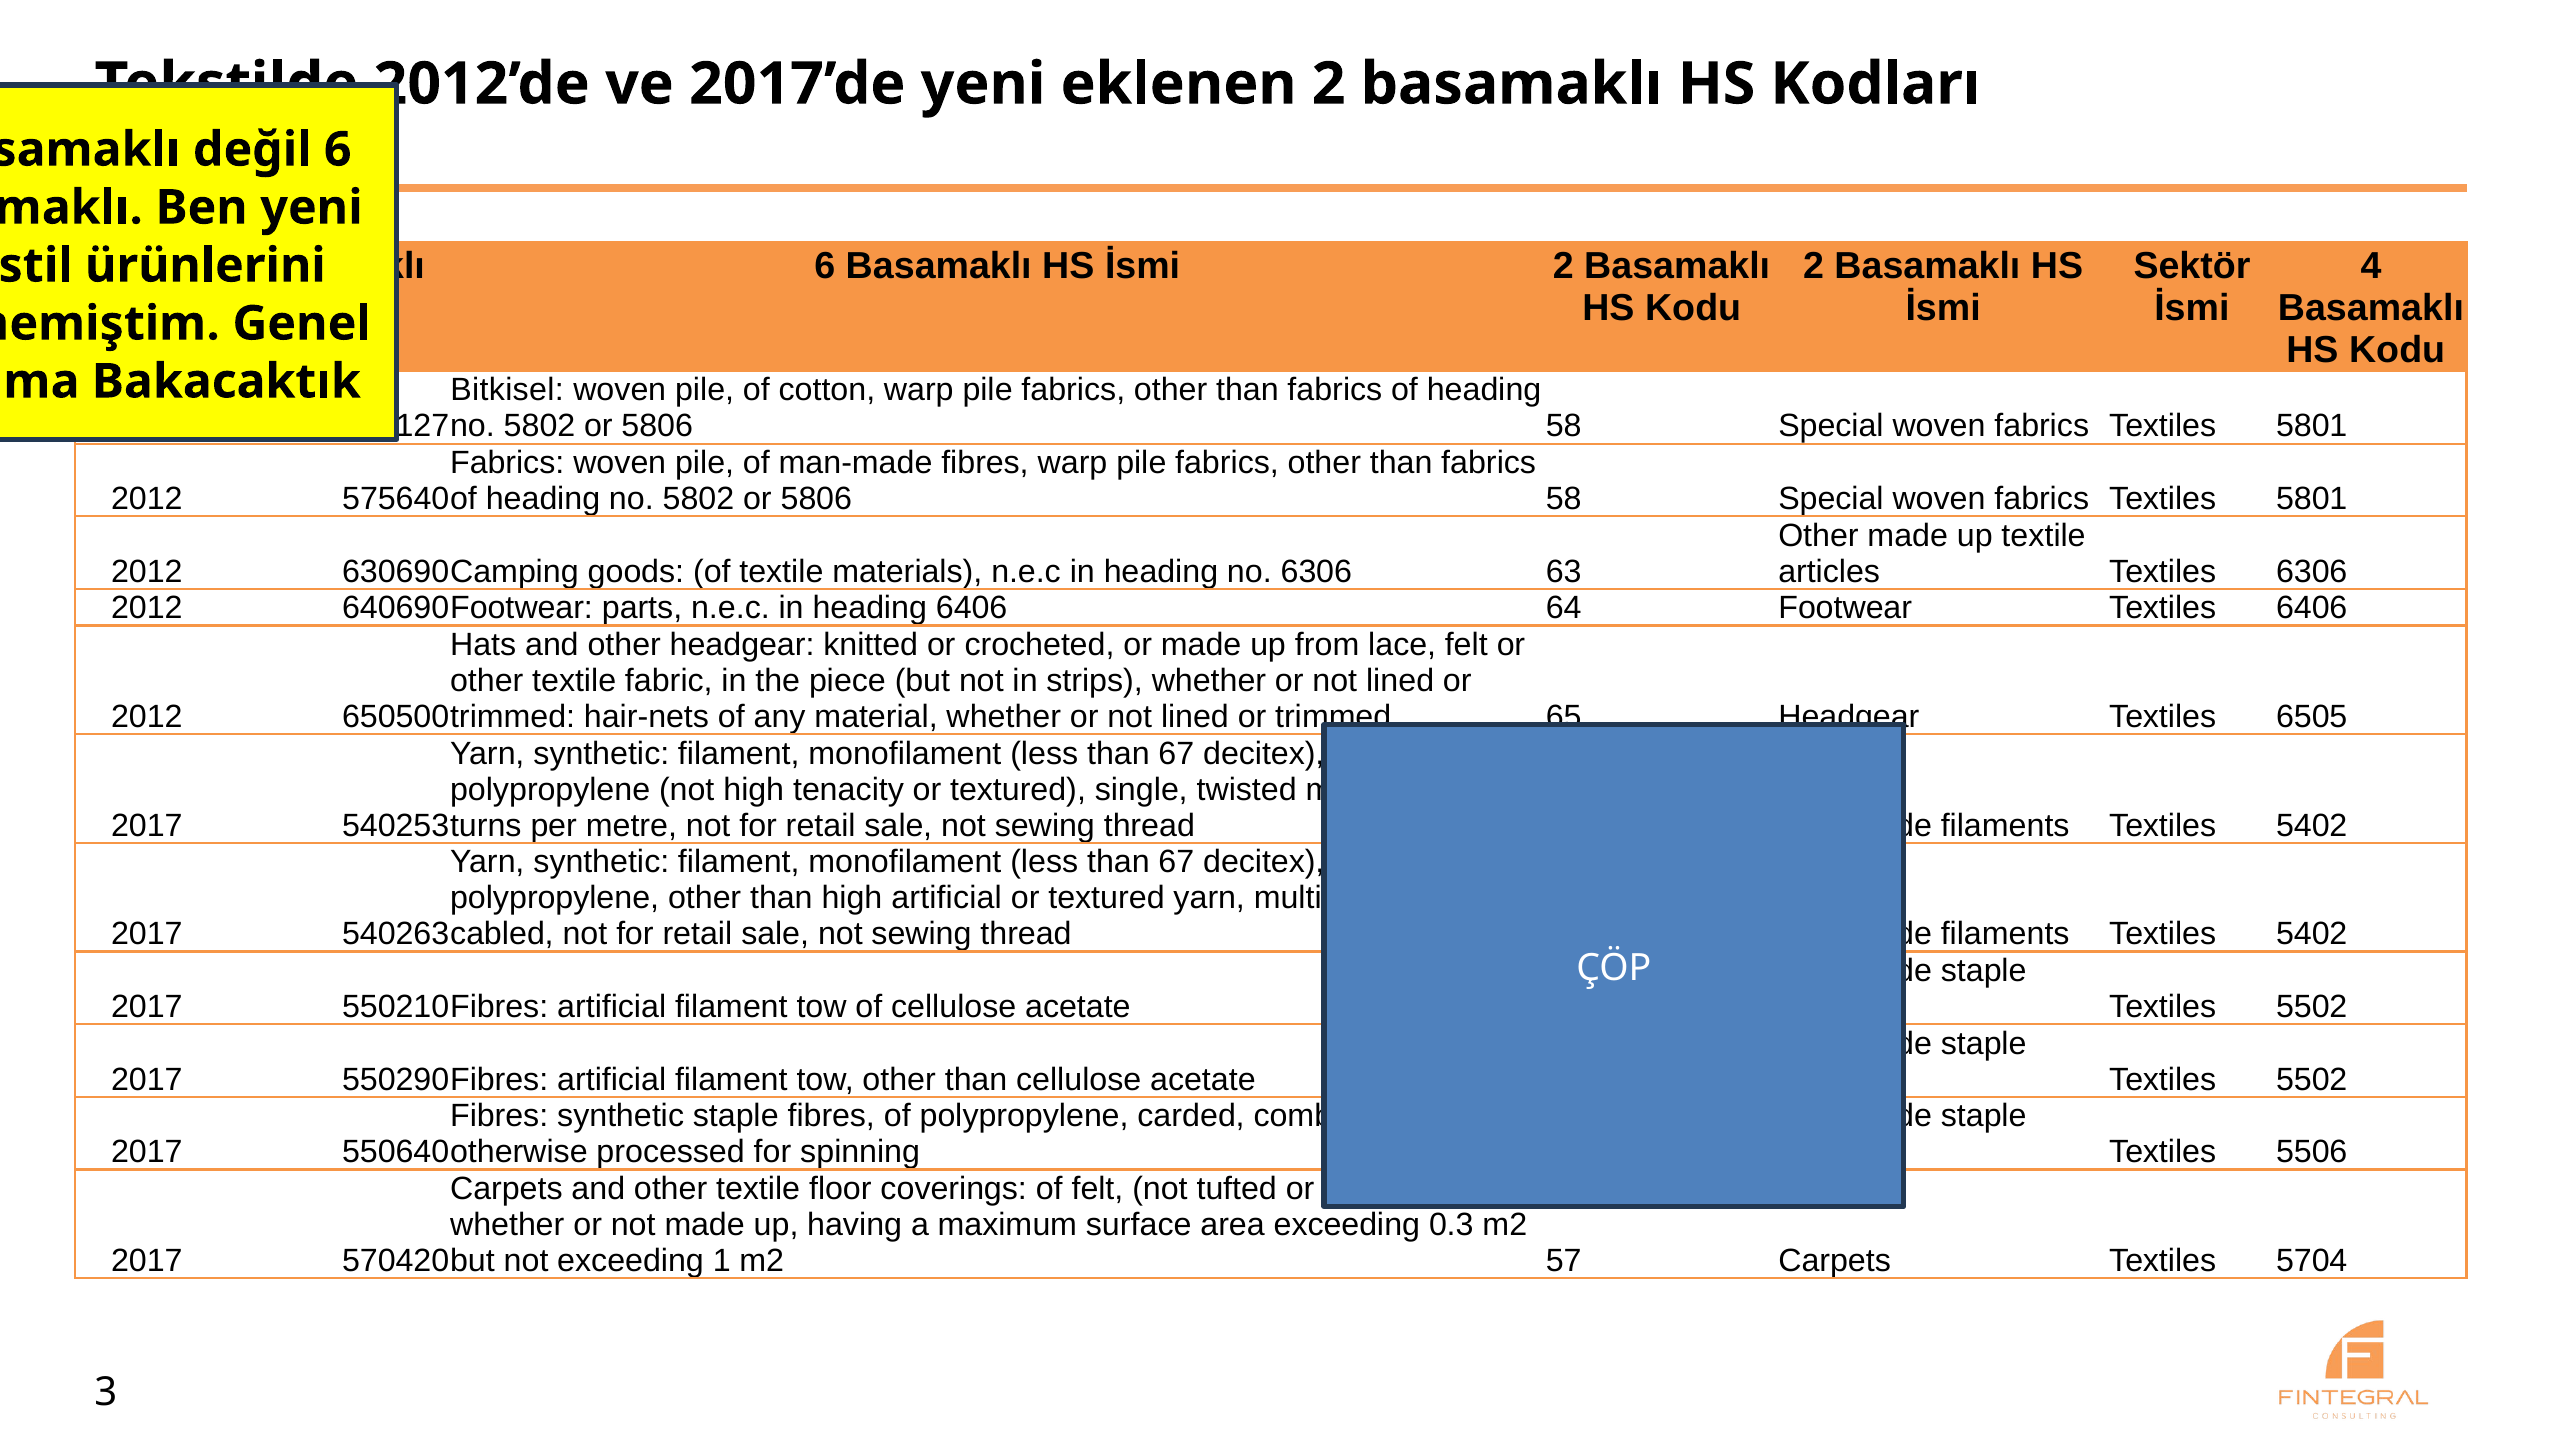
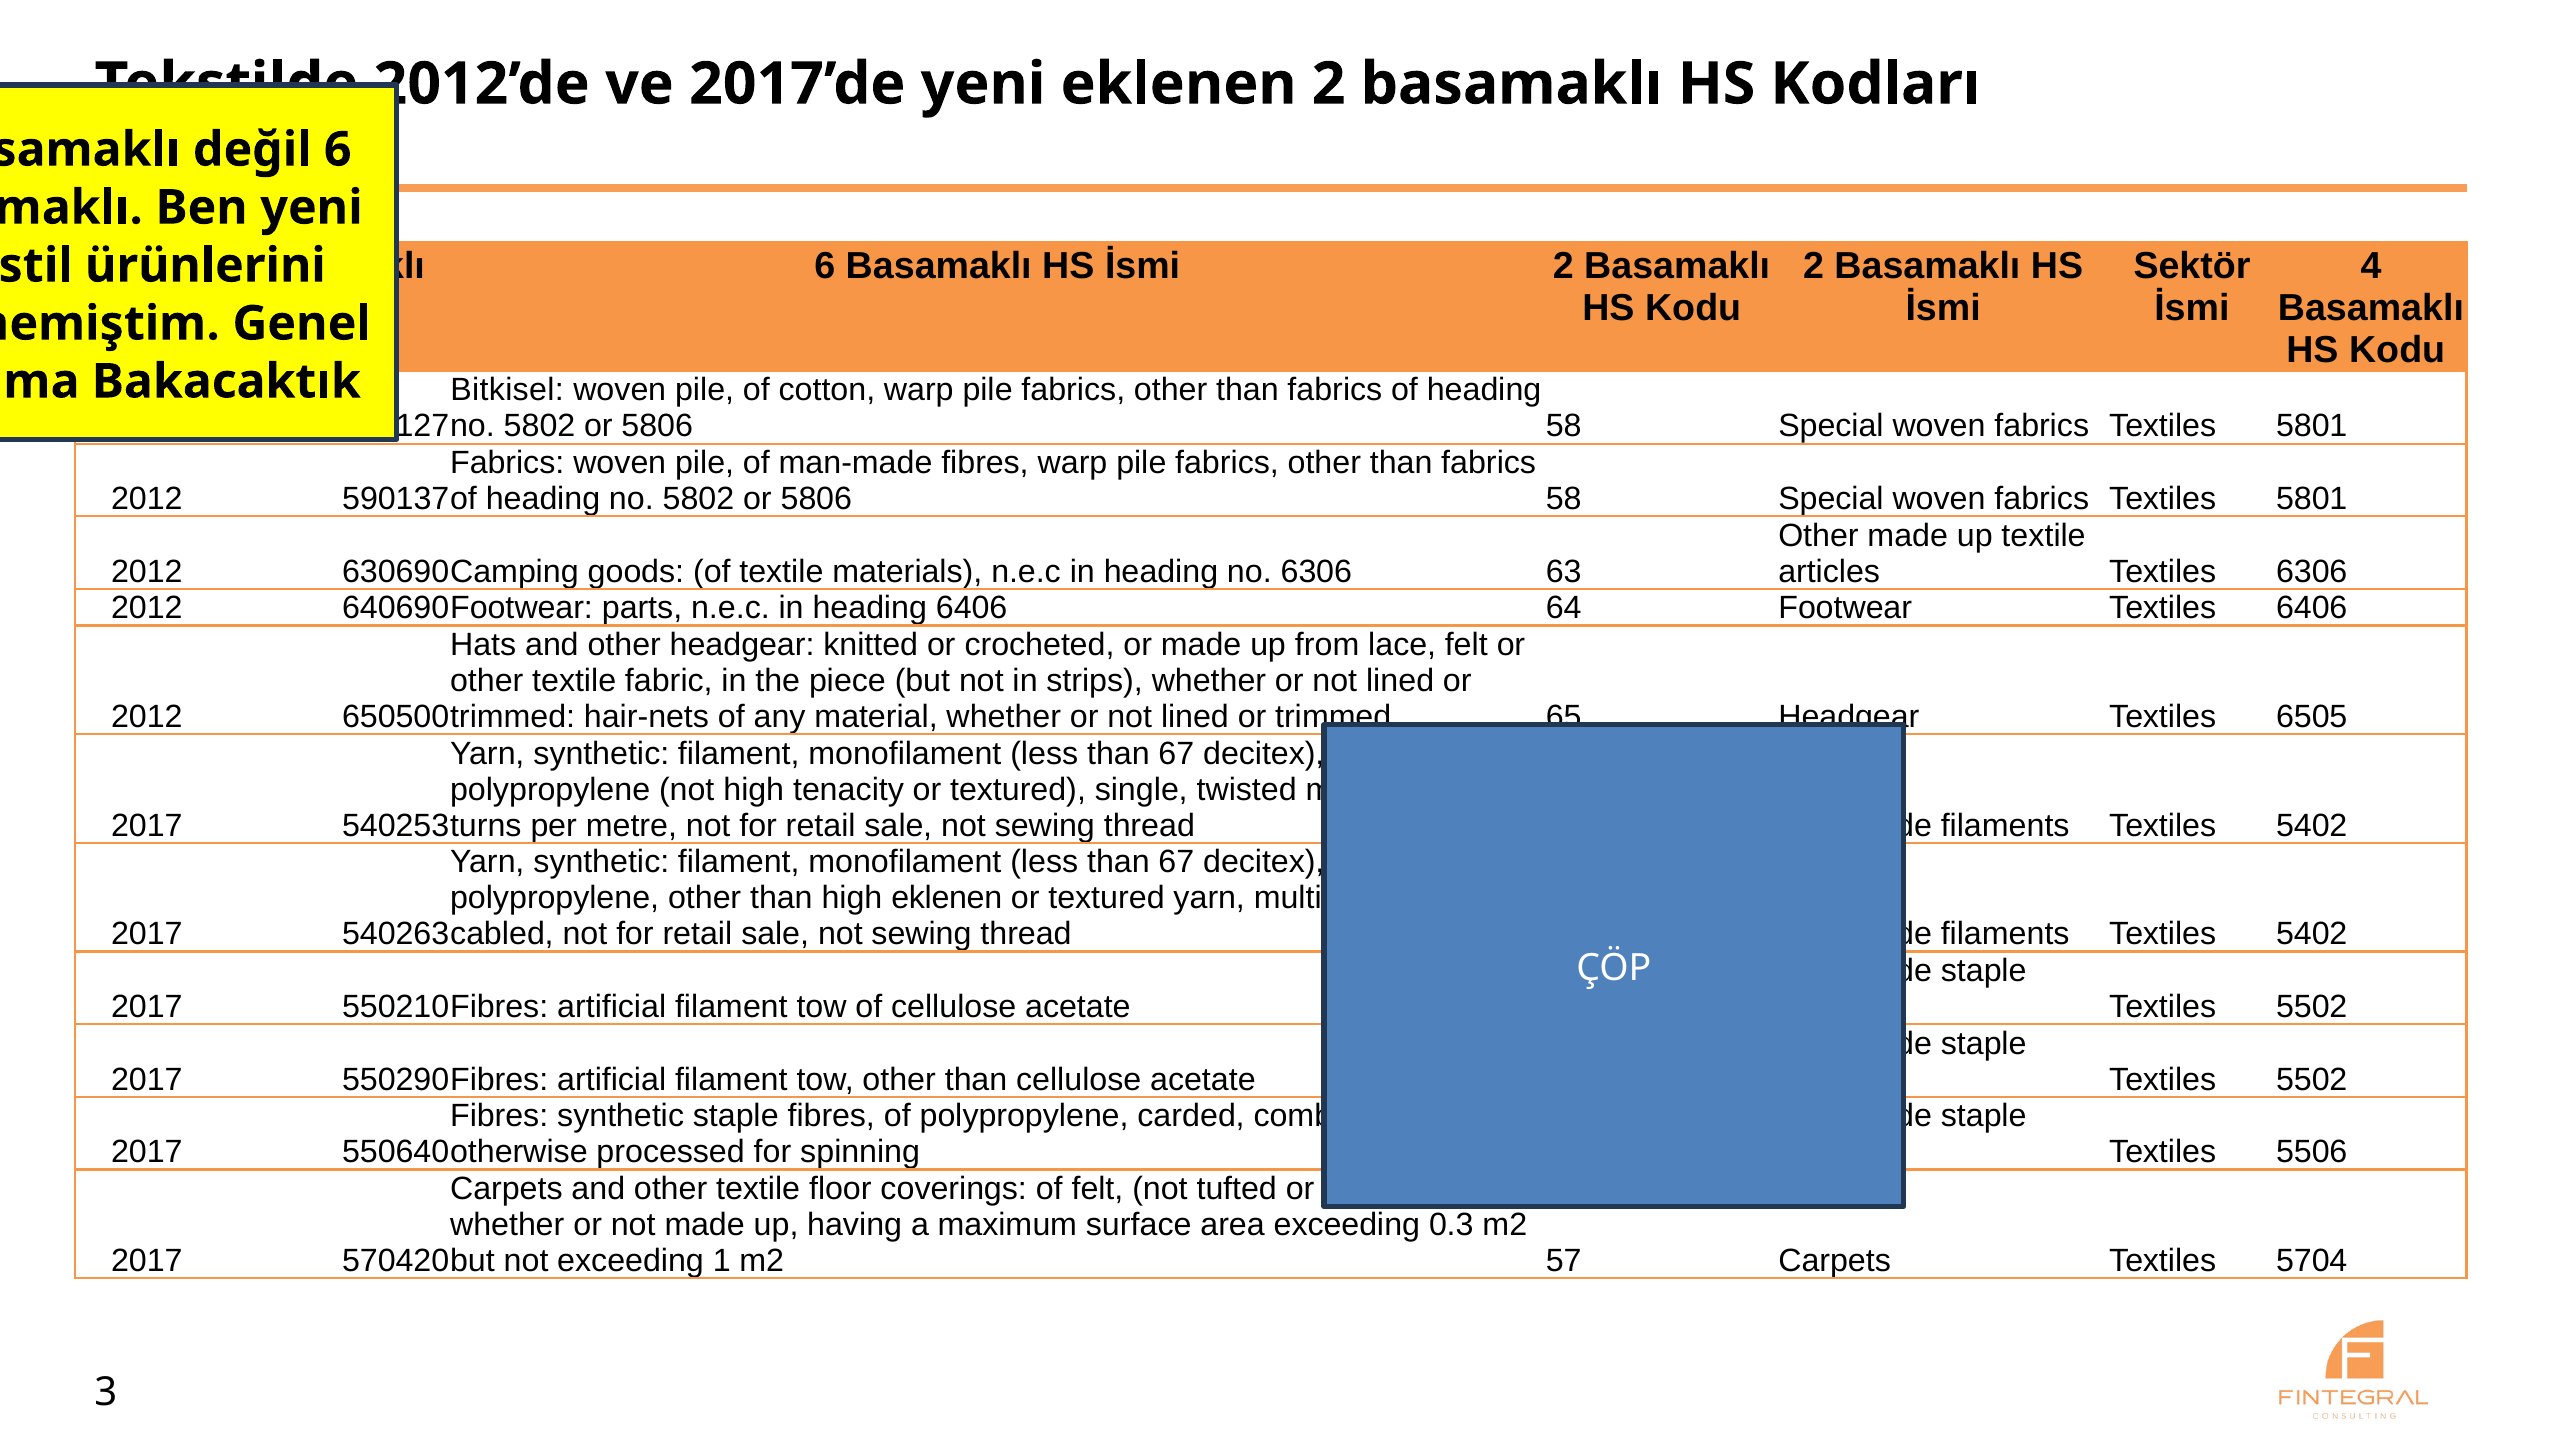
575640: 575640 -> 590137 (396, 499)
high artificial: artificial -> eklenen (947, 898)
